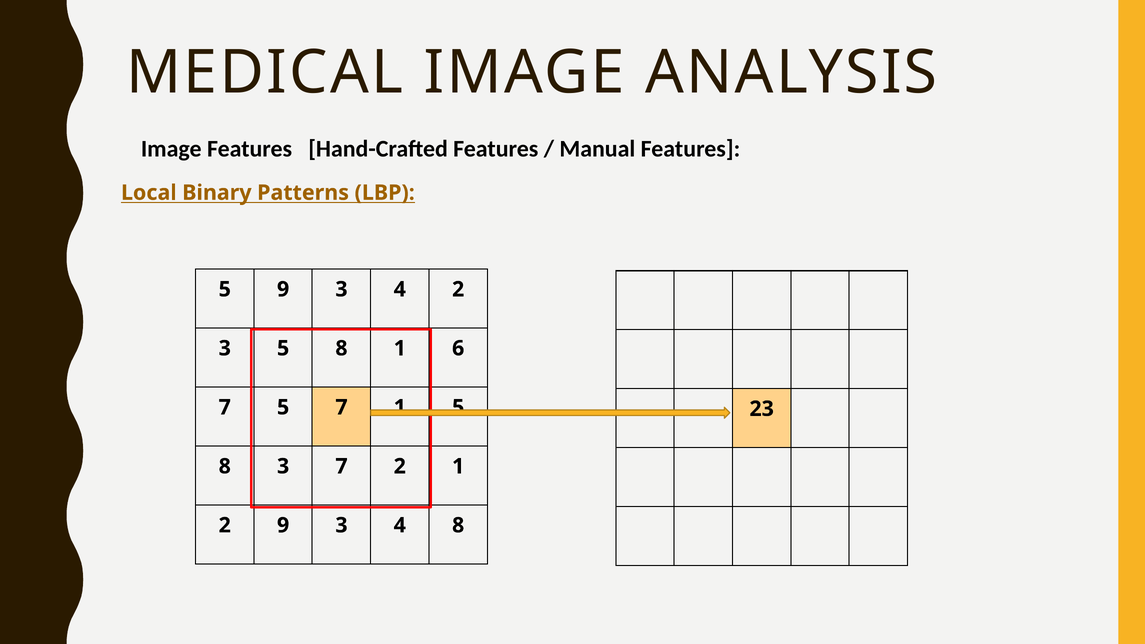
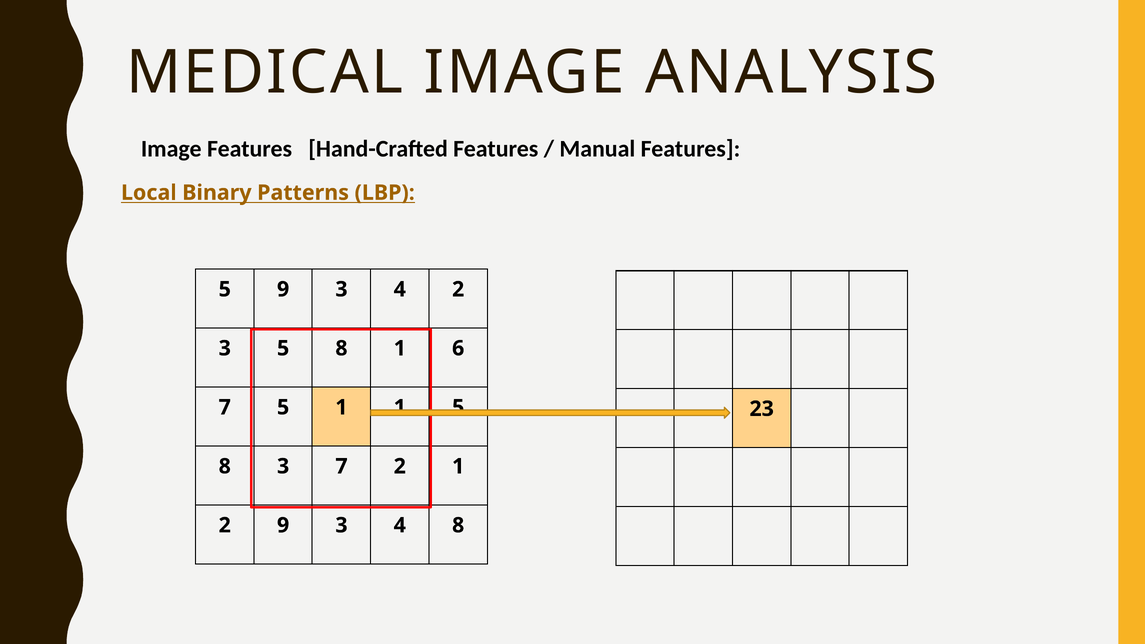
5 7: 7 -> 1 (341, 407)
